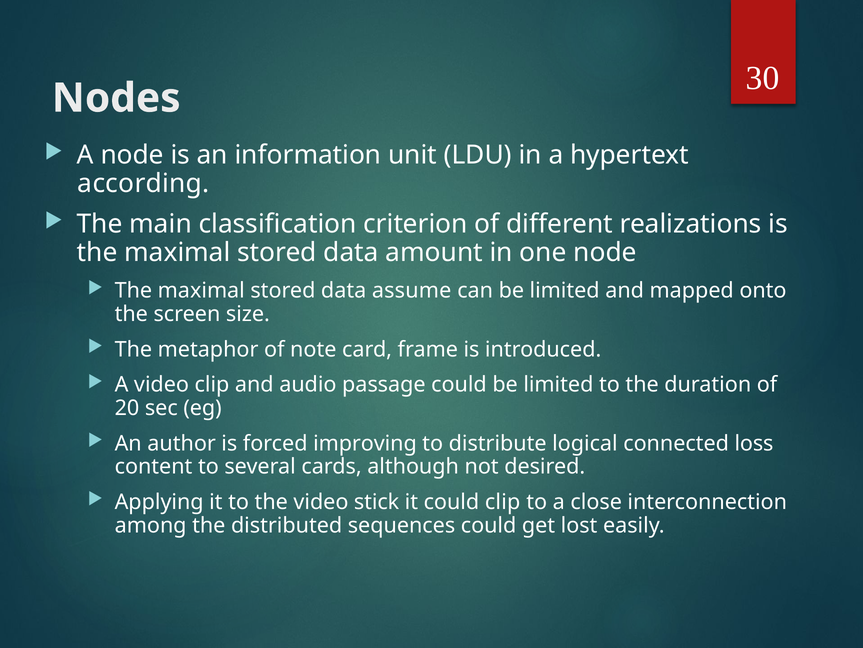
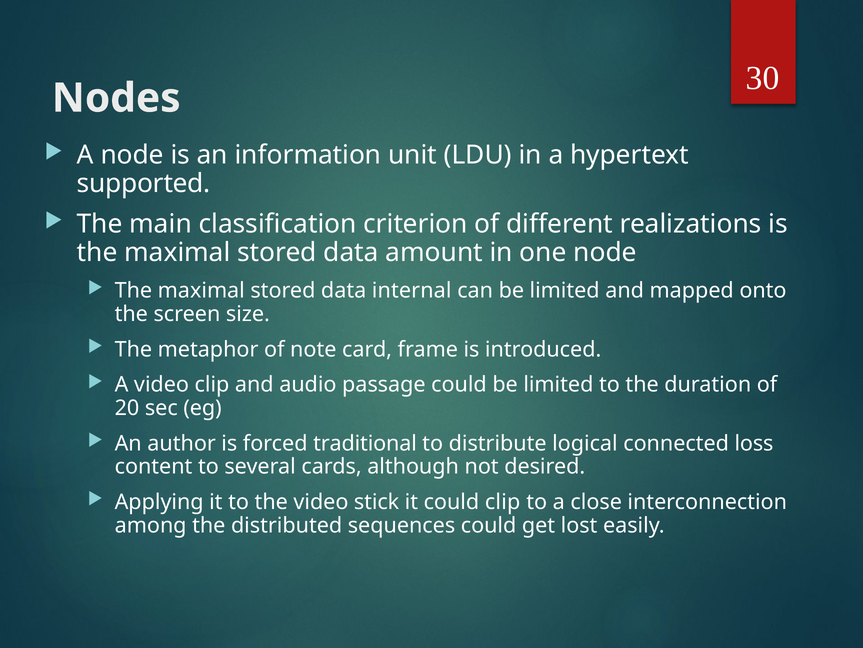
according: according -> supported (144, 184)
assume: assume -> internal (412, 290)
improving: improving -> traditional (365, 443)
